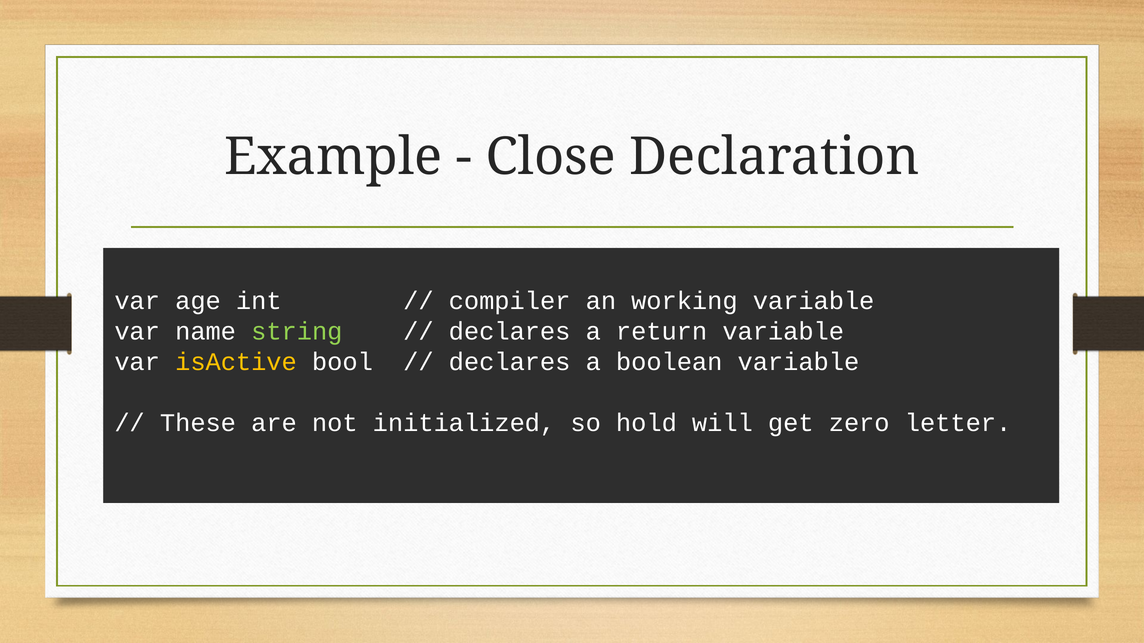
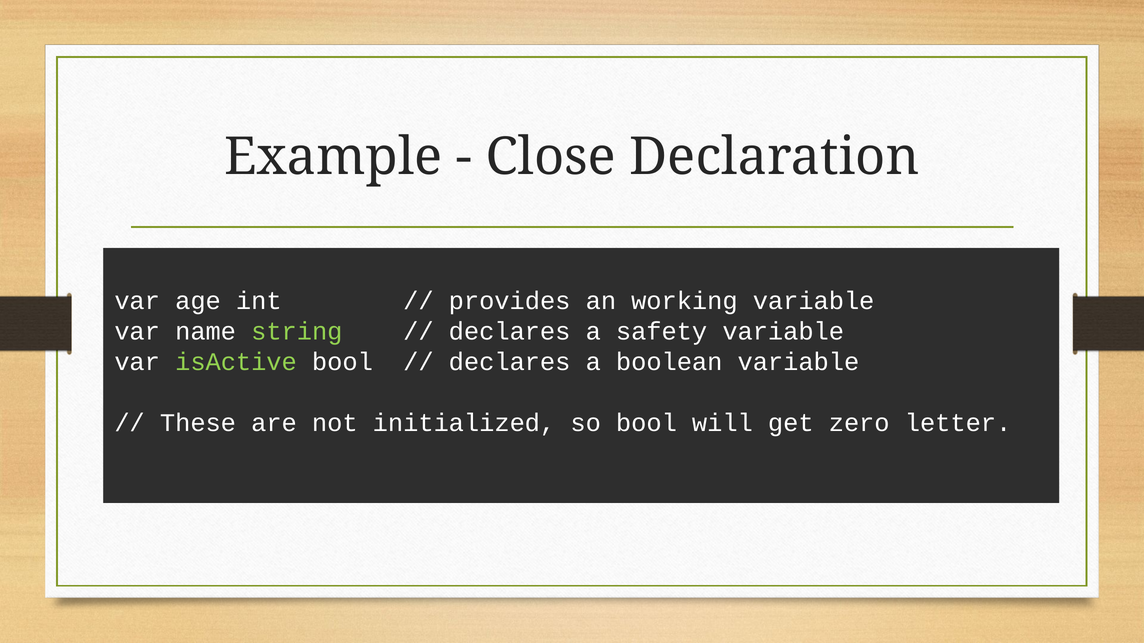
compiler: compiler -> provides (510, 301)
return: return -> safety (662, 332)
isActive colour: yellow -> light green (236, 362)
so hold: hold -> bool (646, 423)
